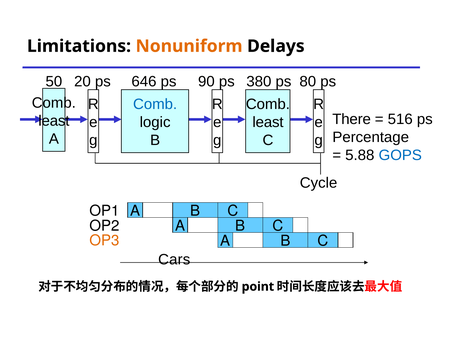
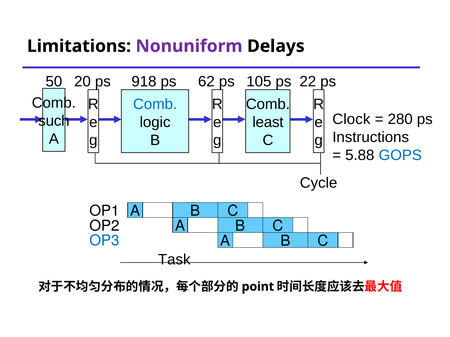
Nonuniform colour: orange -> purple (189, 46)
646: 646 -> 918 (144, 82)
90: 90 -> 62 (206, 82)
380: 380 -> 105 (259, 82)
80: 80 -> 22 (308, 82)
There: There -> Clock (351, 119)
516: 516 -> 280 (400, 119)
least: least -> such (54, 121)
Percentage: Percentage -> Instructions (371, 137)
OP3 colour: orange -> blue (104, 241)
Cars: Cars -> Task (174, 260)
